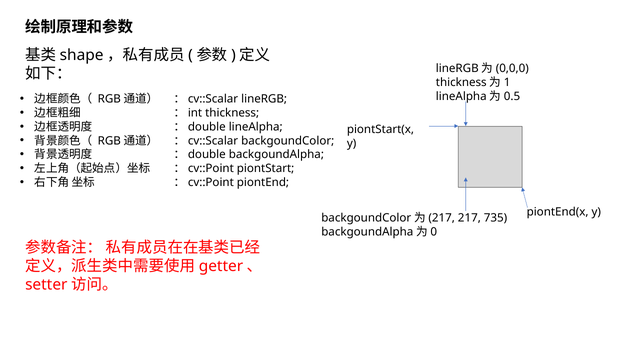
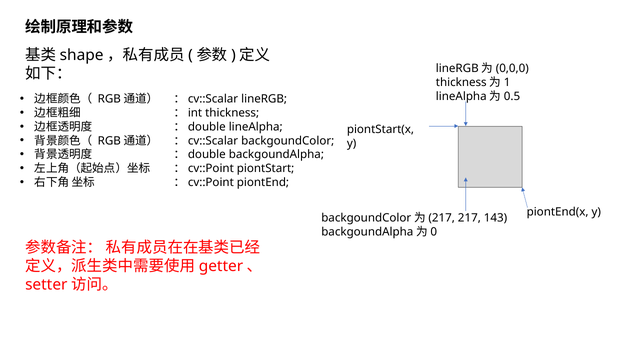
735: 735 -> 143 (496, 218)
